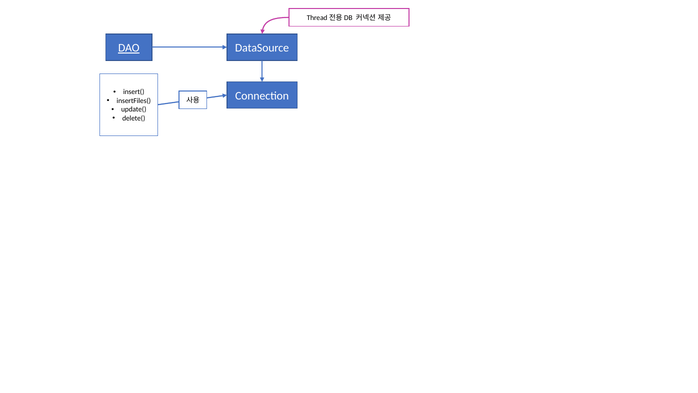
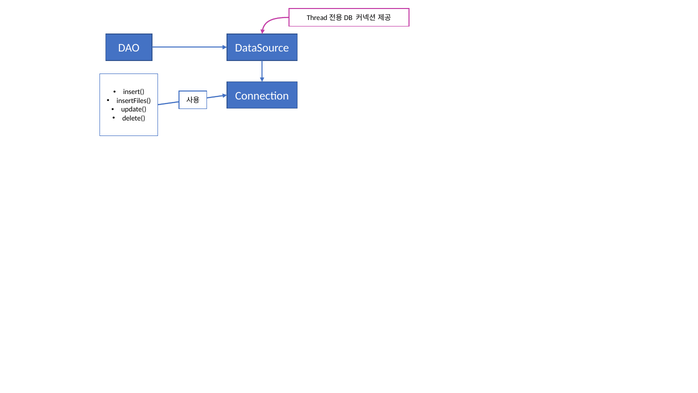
DAO underline: present -> none (129, 48)
